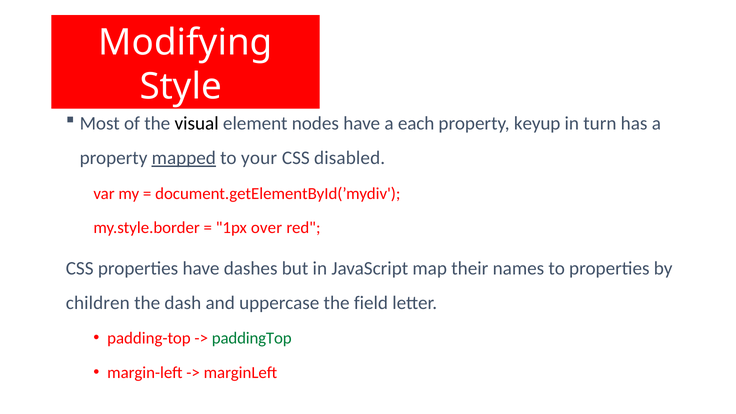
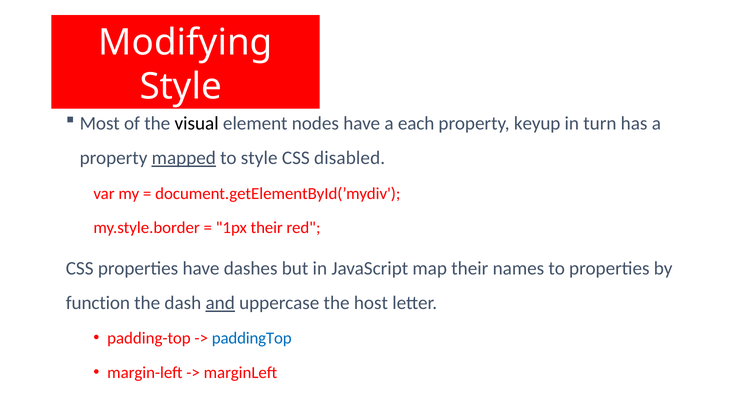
to your: your -> style (259, 158)
1px over: over -> their (267, 228)
children: children -> function (98, 303)
and underline: none -> present (220, 303)
field: field -> host (371, 303)
paddingTop colour: green -> blue (252, 338)
